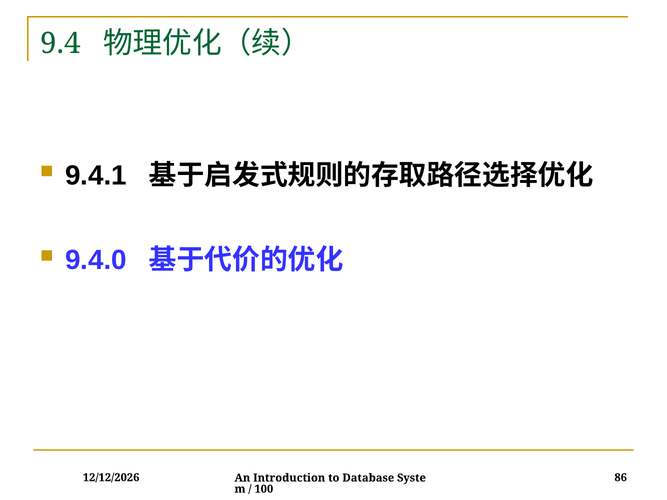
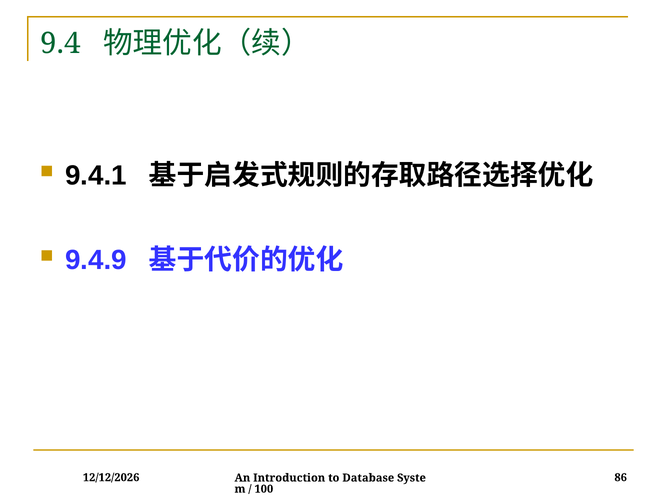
9.4.0: 9.4.0 -> 9.4.9 (96, 260)
